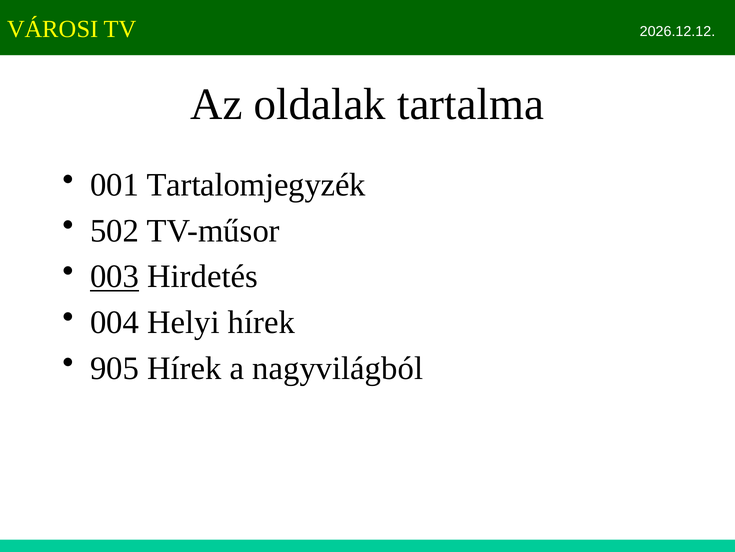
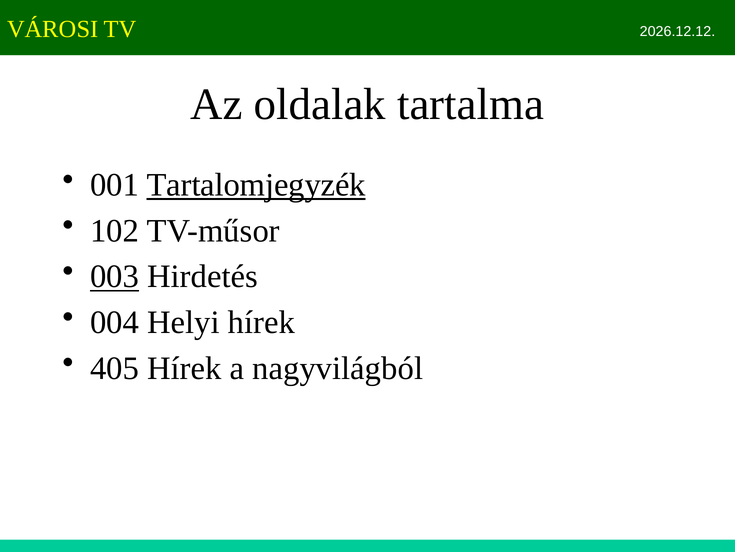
Tartalomjegyzék underline: none -> present (256, 185)
502: 502 -> 102 (115, 231)
905: 905 -> 405 (115, 368)
